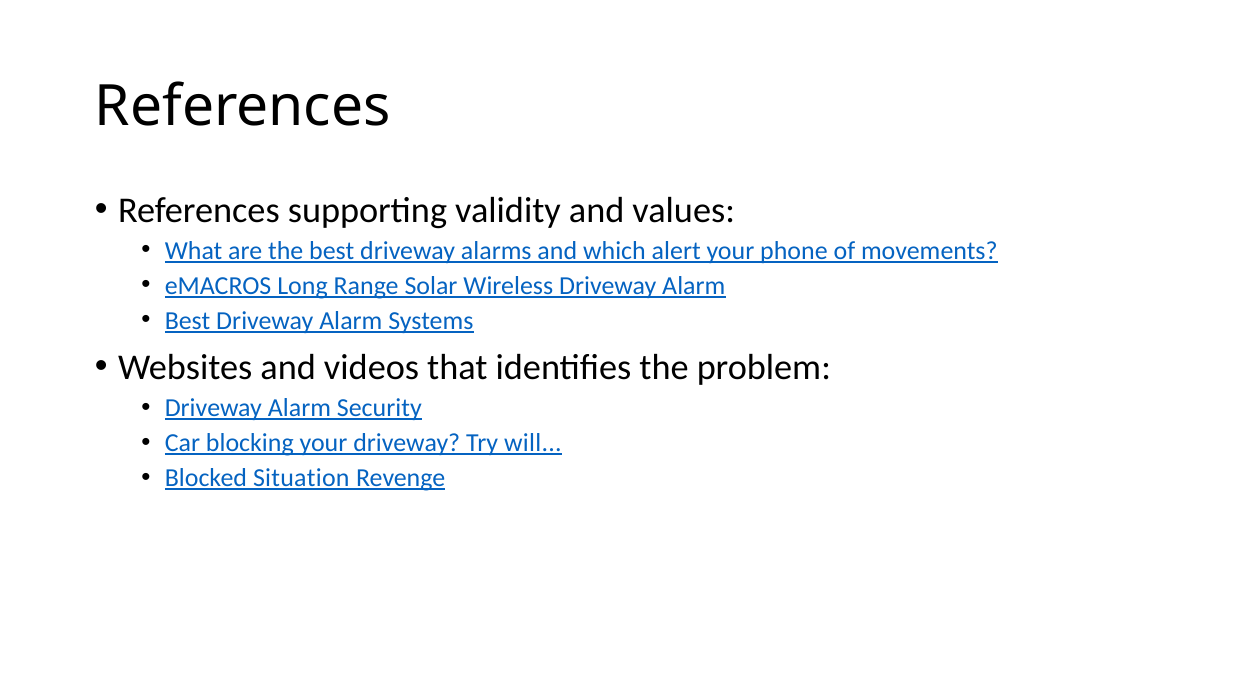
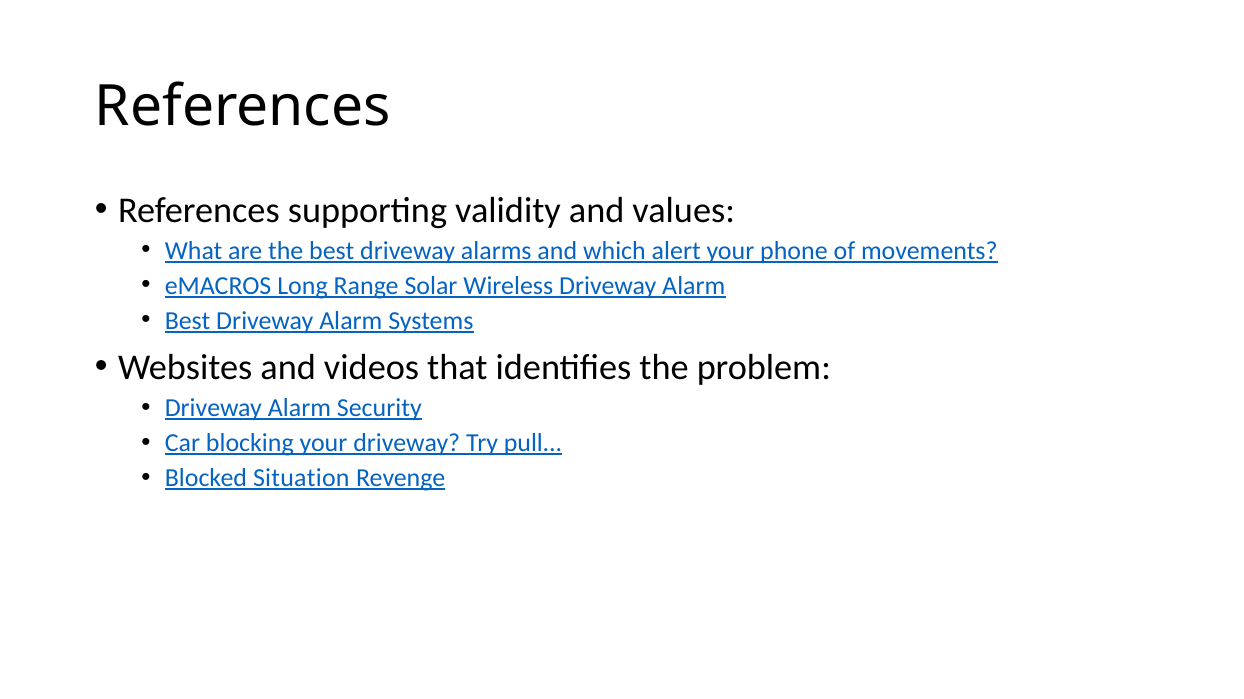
will: will -> pull (533, 443)
